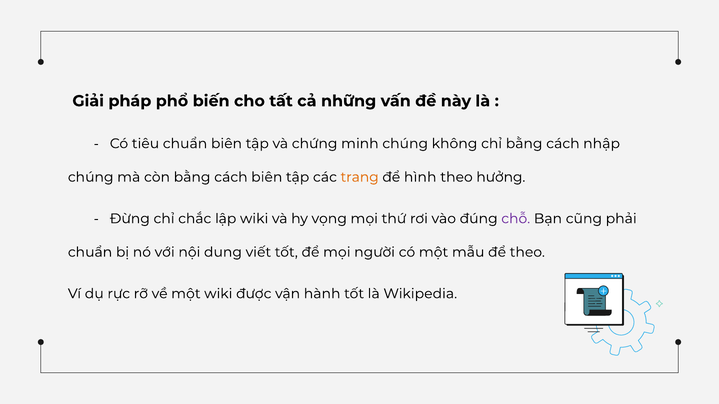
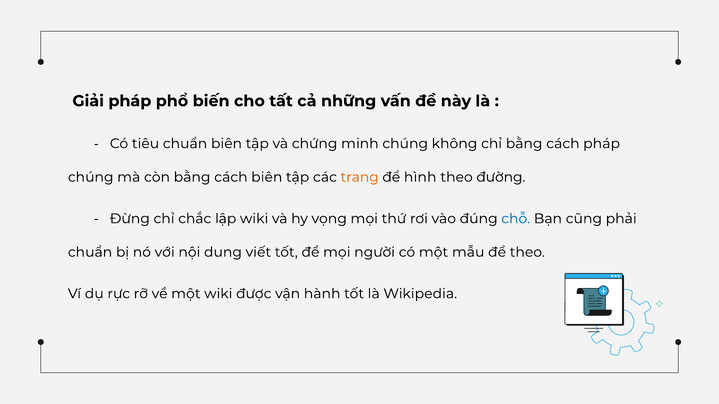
cách nhập: nhập -> pháp (602, 144)
hưởng: hưởng -> đường (501, 177)
chỗ colour: purple -> blue (516, 219)
